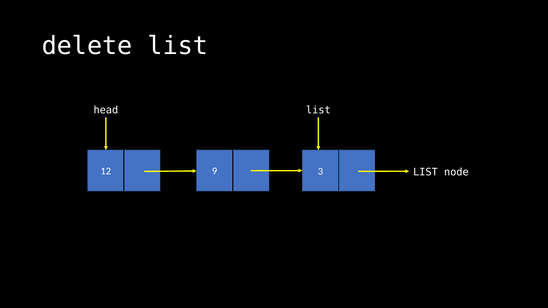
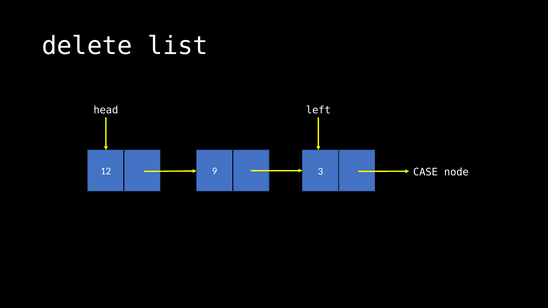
head list: list -> left (318, 110)
3 LIST: LIST -> CASE (425, 172)
